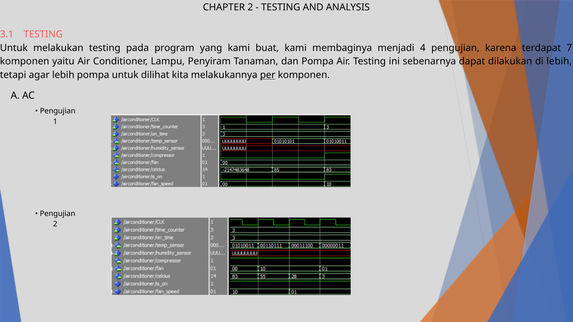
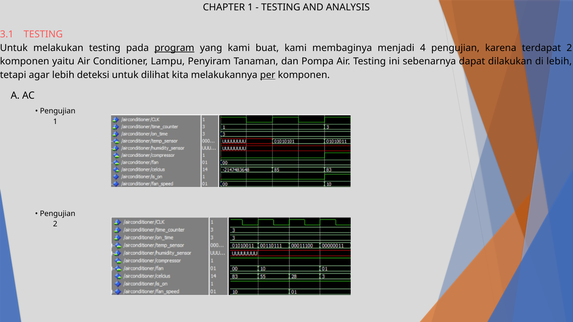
CHAPTER 2: 2 -> 1 (250, 7)
program underline: none -> present (174, 48)
terdapat 7: 7 -> 2 (569, 48)
lebih pompa: pompa -> deteksi (93, 75)
